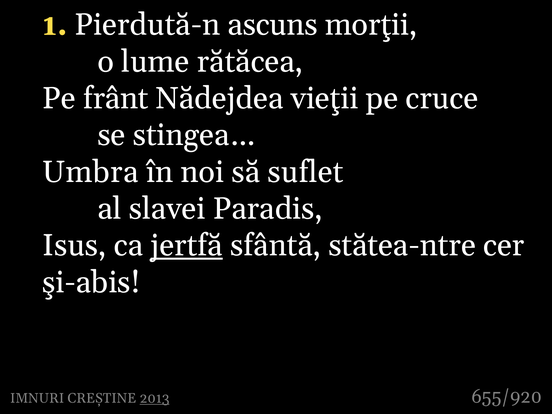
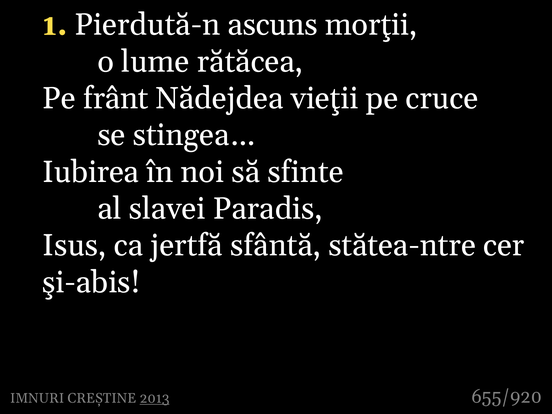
Umbra: Umbra -> Iubirea (91, 172)
suflet: suflet -> sfinte (305, 172)
jertfă underline: present -> none (187, 246)
